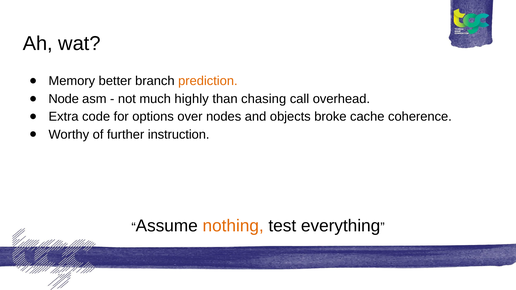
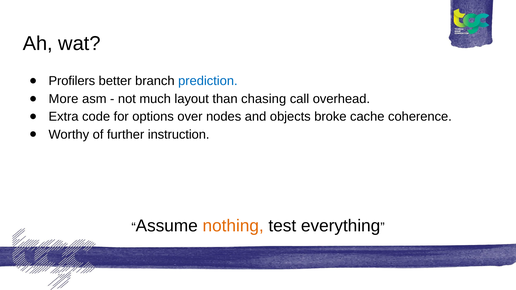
Memory: Memory -> Profilers (72, 81)
prediction colour: orange -> blue (208, 81)
Node: Node -> More (64, 99)
highly: highly -> layout (192, 99)
